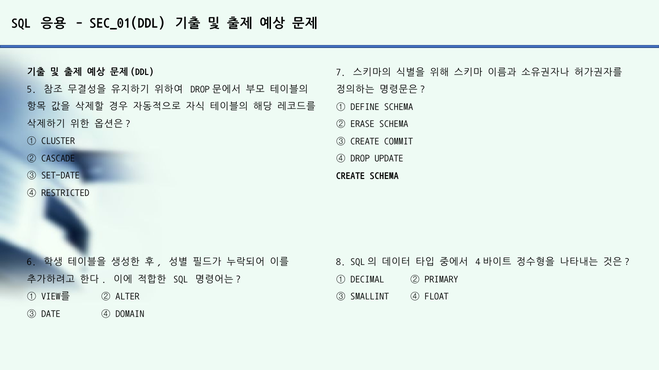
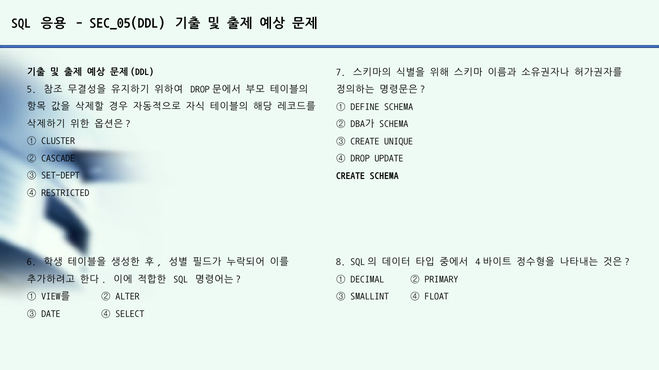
SEC_01(DDL: SEC_01(DDL -> SEC_05(DDL (127, 23)
ERASE: ERASE -> DBA가 (363, 124)
COMMIT: COMMIT -> UNIQUE (399, 141)
SET-DATE: SET-DATE -> SET-DEPT (61, 176)
DOMAIN: DOMAIN -> SELECT (130, 314)
